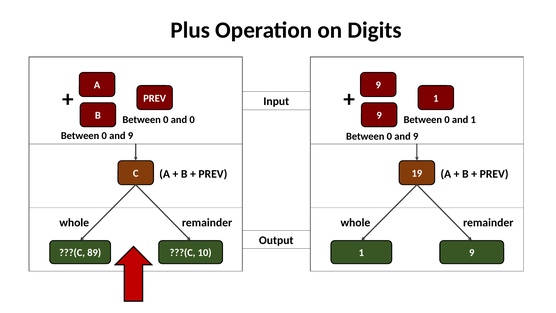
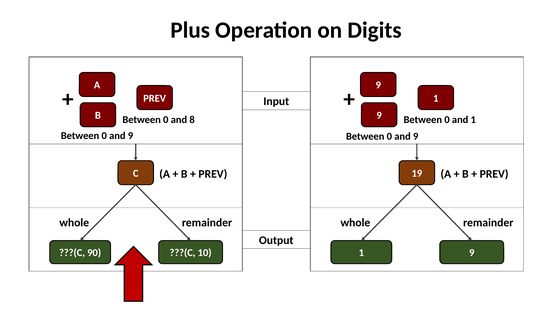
and 0: 0 -> 8 (192, 120)
89: 89 -> 90 (94, 253)
